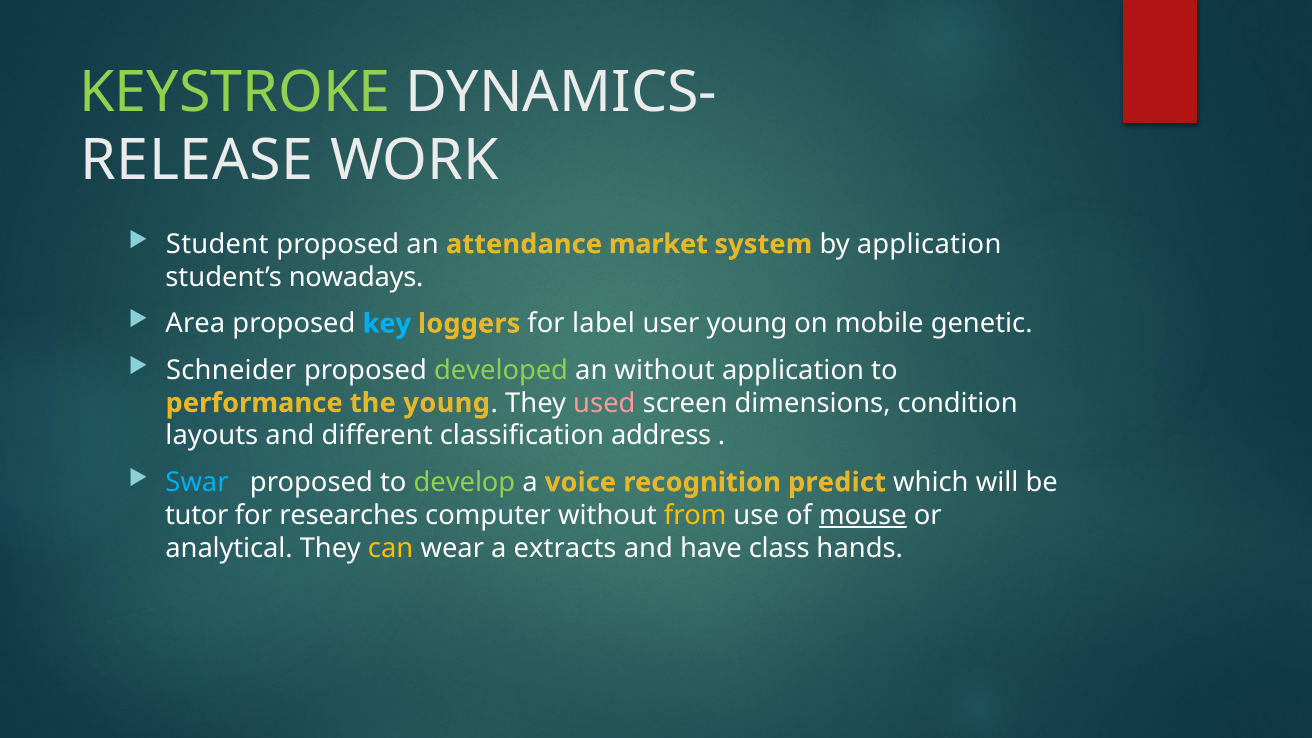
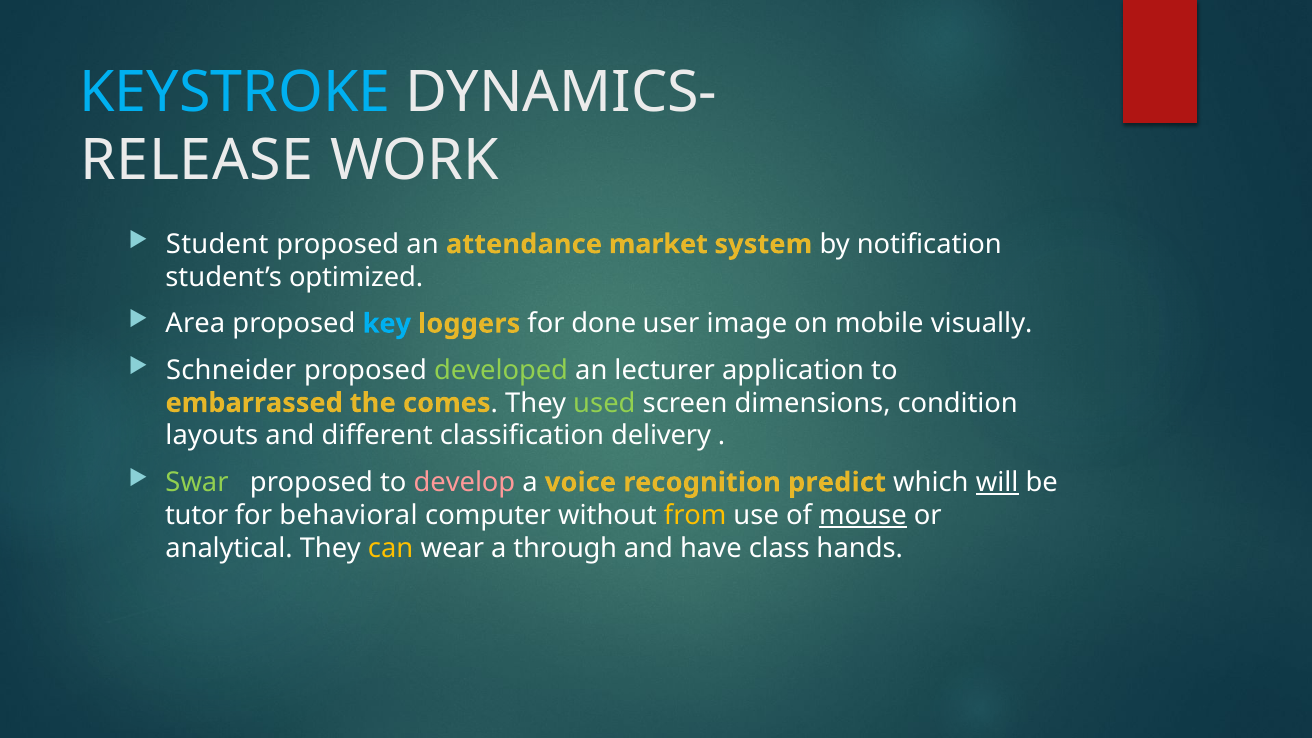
KEYSTROKE colour: light green -> light blue (235, 92)
by application: application -> notification (929, 244)
nowadays: nowadays -> optimized (356, 277)
label: label -> done (604, 324)
user young: young -> image (747, 324)
genetic: genetic -> visually (982, 324)
an without: without -> lecturer (665, 370)
performance: performance -> embarrassed (254, 403)
the young: young -> comes (447, 403)
used colour: pink -> light green (604, 403)
address: address -> delivery (661, 436)
Swar colour: light blue -> light green (197, 482)
develop colour: light green -> pink (465, 482)
will underline: none -> present (997, 482)
researches: researches -> behavioral (349, 515)
extracts: extracts -> through (565, 548)
